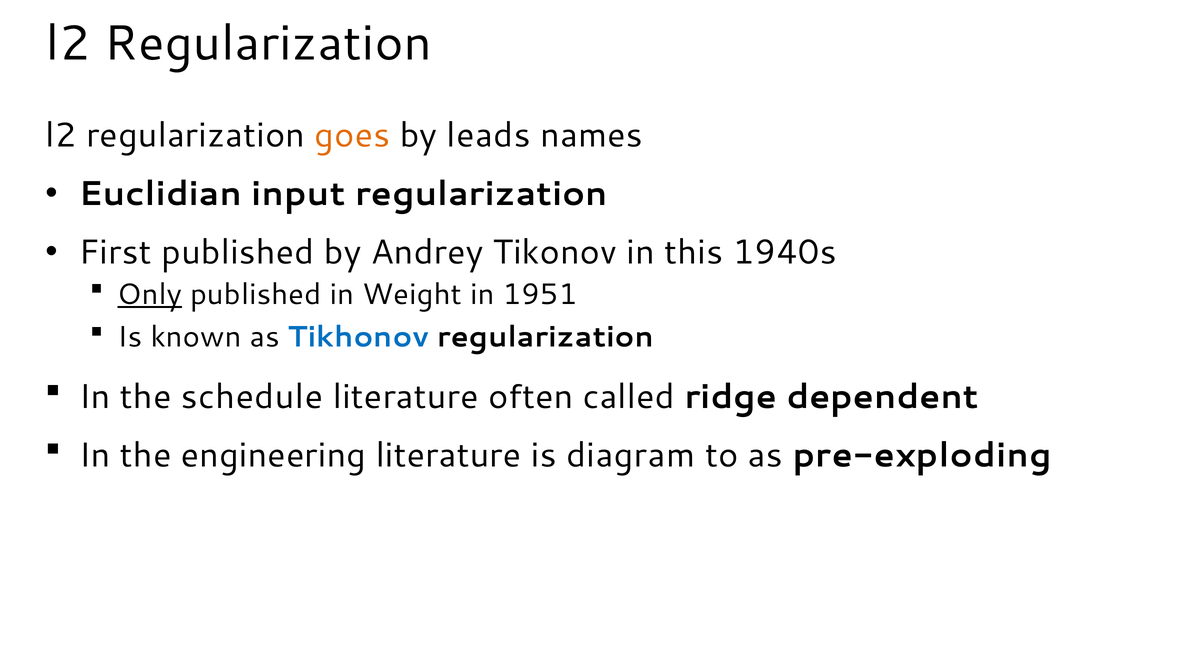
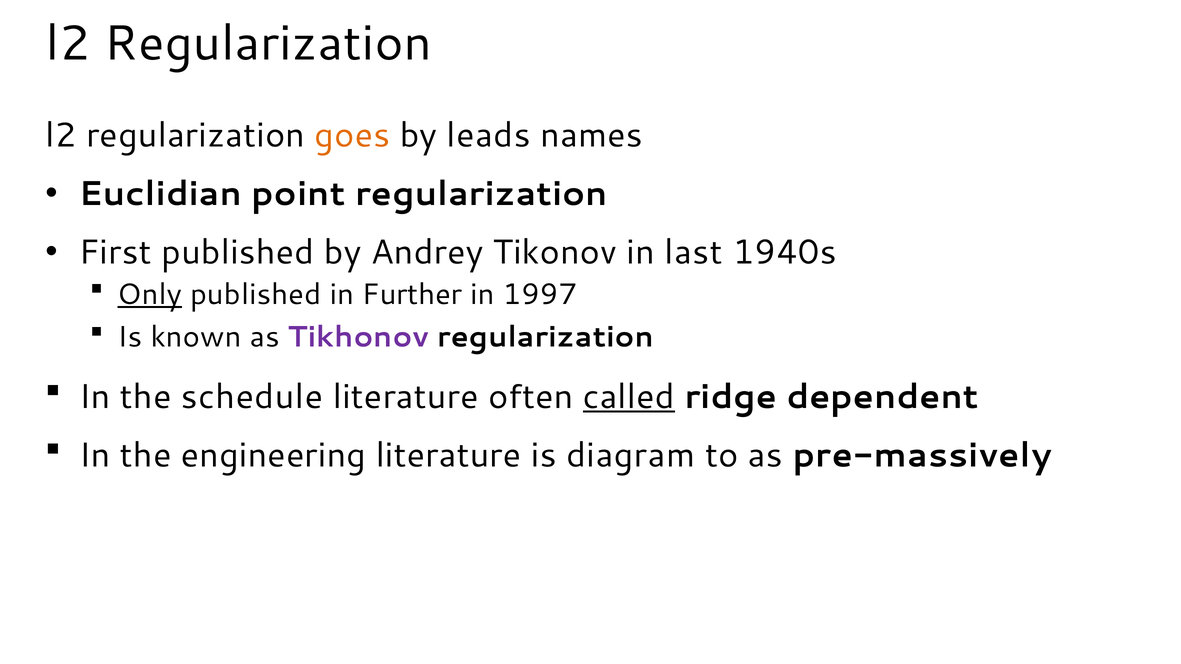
input: input -> point (298, 194)
this: this -> last (694, 253)
Weight: Weight -> Further (412, 295)
1951: 1951 -> 1997 (540, 295)
Tikhonov colour: blue -> purple (358, 337)
called underline: none -> present (629, 397)
pre-exploding: pre-exploding -> pre-massively (922, 456)
